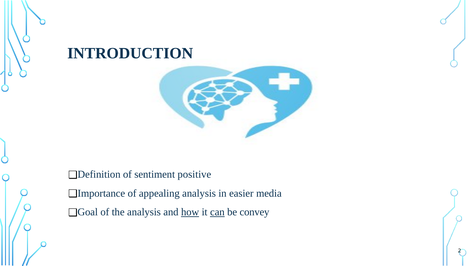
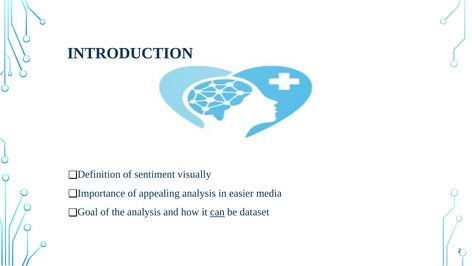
positive: positive -> visually (194, 174)
how underline: present -> none (190, 212)
convey: convey -> dataset (254, 212)
